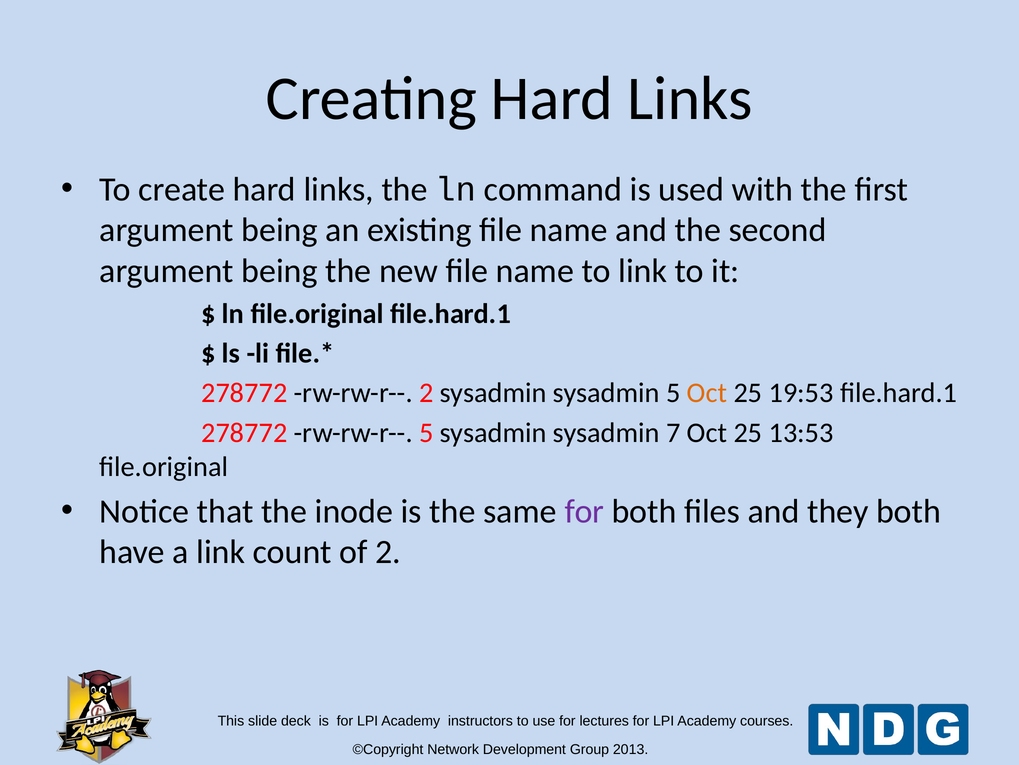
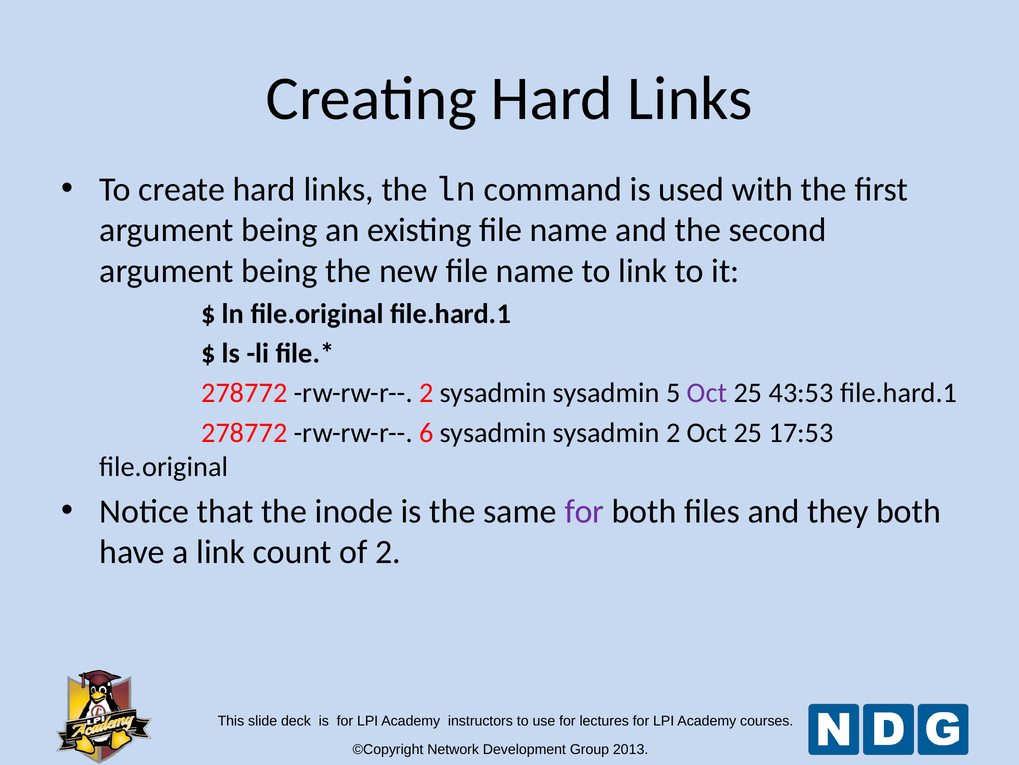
Oct colour: orange -> purple (707, 393)
19:53: 19:53 -> 43:53 (801, 393)
rw-rw-r-- 5: 5 -> 6 (426, 432)
sysadmin 7: 7 -> 2 (673, 432)
13:53: 13:53 -> 17:53 (801, 432)
